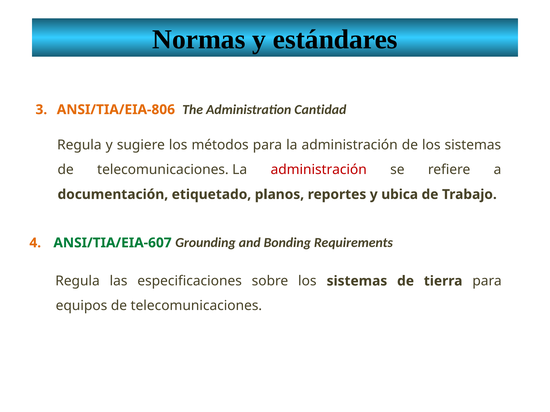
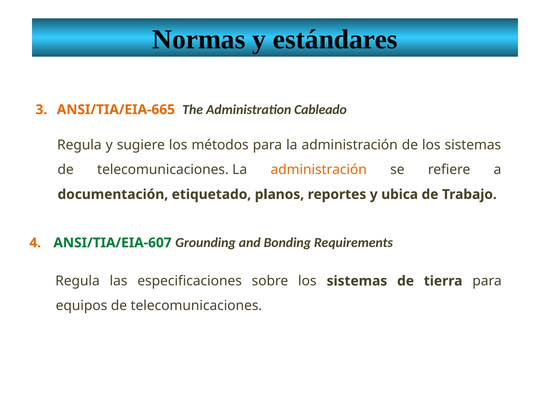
ANSI/TIA/EIA-806: ANSI/TIA/EIA-806 -> ANSI/TIA/EIA-665 (116, 110)
Cantidad: Cantidad -> Cableado (321, 110)
administración colour: red -> orange (319, 170)
